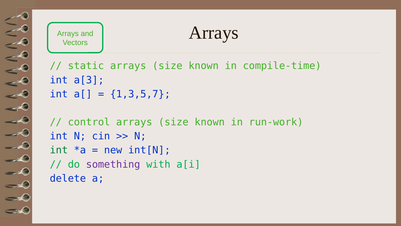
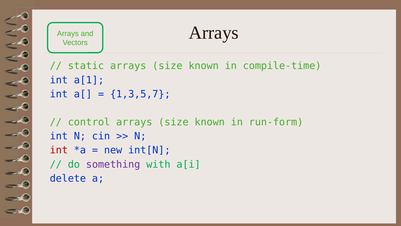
a[3: a[3 -> a[1 (89, 80)
run-work: run-work -> run-form (276, 122)
int colour: green -> red (59, 150)
